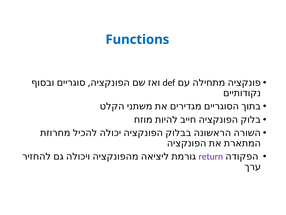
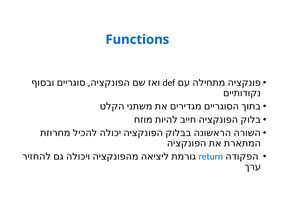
return colour: purple -> blue (211, 156)
